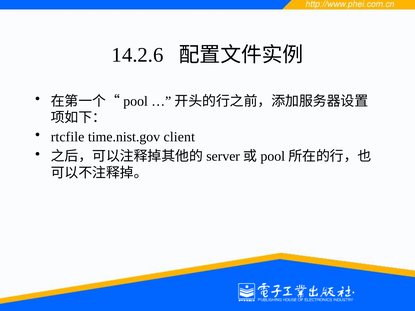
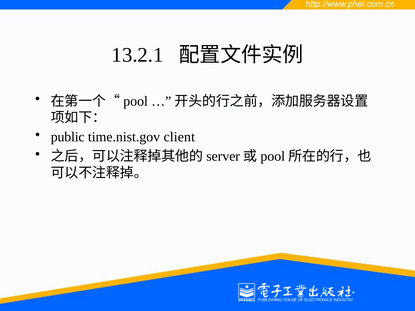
14.2.6: 14.2.6 -> 13.2.1 (138, 55)
rtcfile: rtcfile -> public (68, 137)
